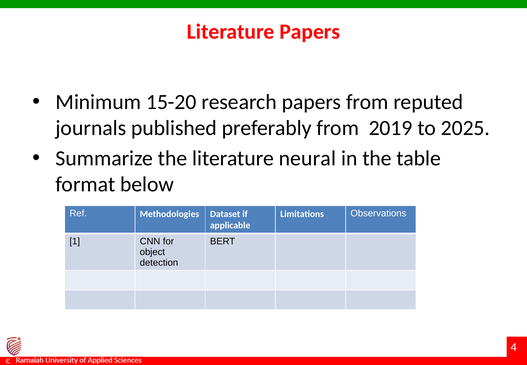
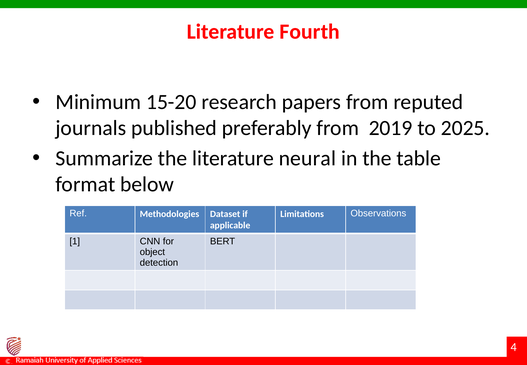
Literature Papers: Papers -> Fourth (310, 32)
